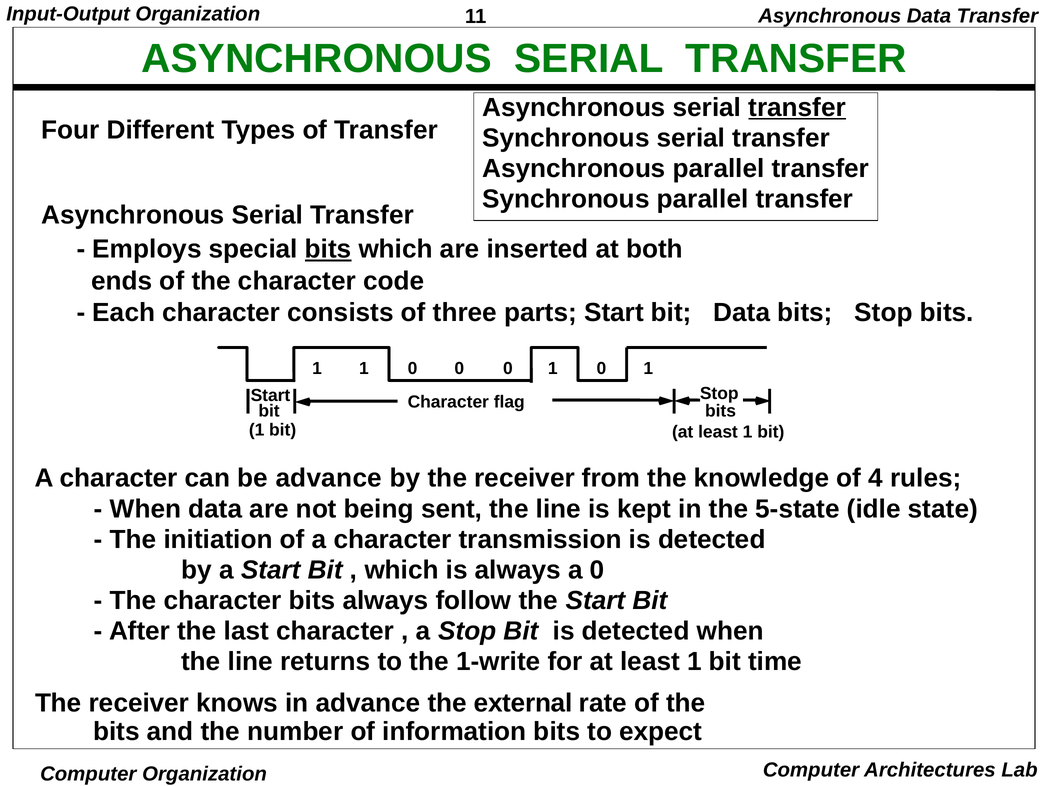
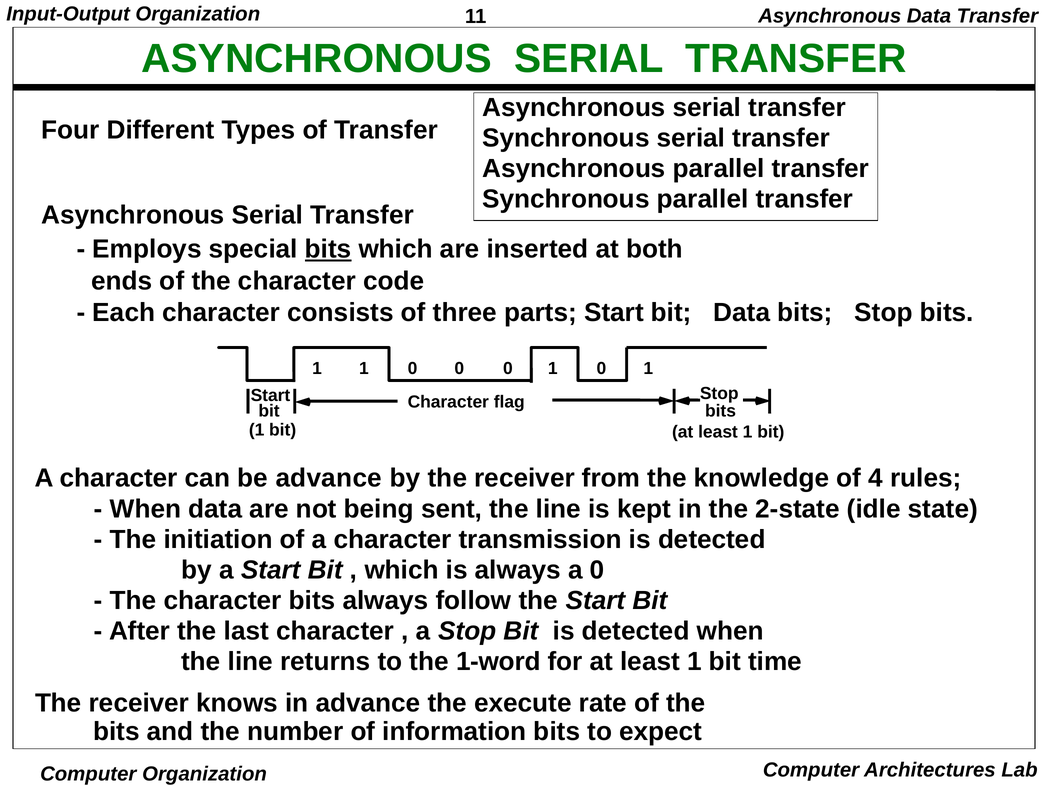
transfer underline: present -> none (797, 107)
5-state: 5-state -> 2-state (798, 509)
1-write: 1-write -> 1-word (498, 662)
external: external -> execute (523, 703)
